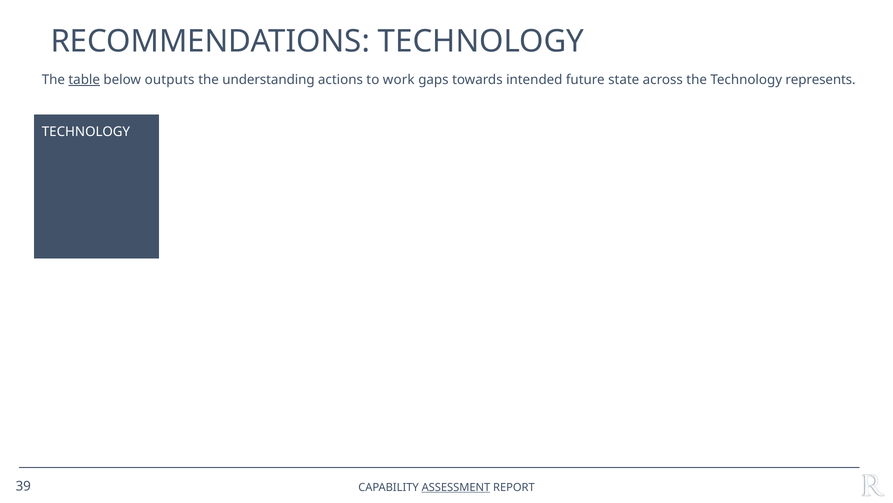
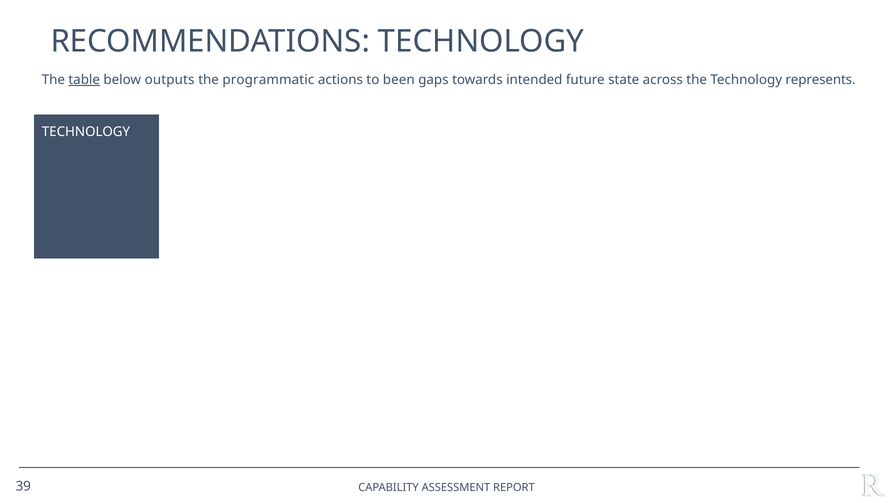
understanding: understanding -> programmatic (268, 80)
work: work -> been (399, 80)
ASSESSMENT underline: present -> none (456, 487)
